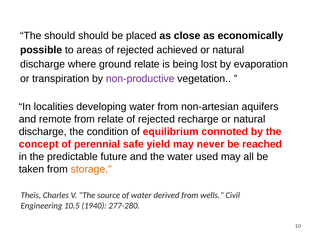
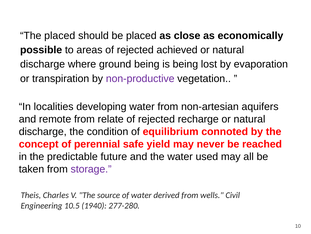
The should: should -> placed (60, 35)
ground relate: relate -> being (147, 64)
storage colour: orange -> purple (91, 169)
